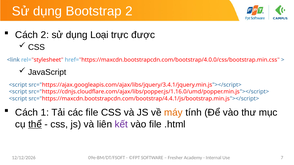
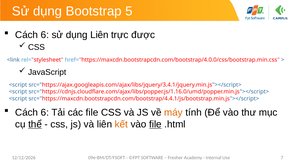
Bootstrap 2: 2 -> 5 (129, 11)
2: 2 -> 6 (45, 35)
dụng Loại: Loại -> Liên (99, 35)
1: 1 -> 6 (45, 113)
kết colour: purple -> orange (121, 124)
file underline: none -> present (155, 124)
